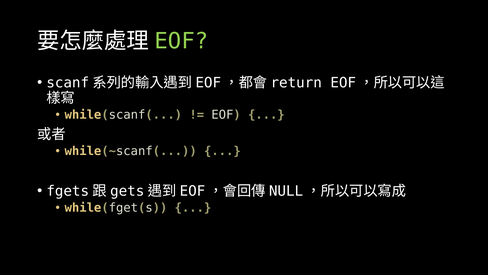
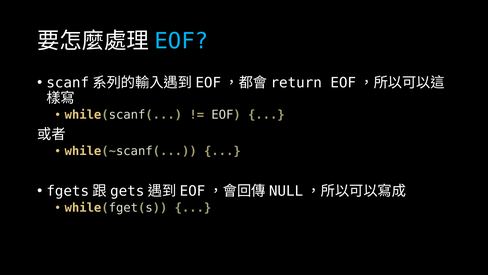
EOF colour: light green -> light blue (181, 41)
